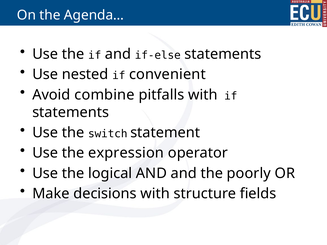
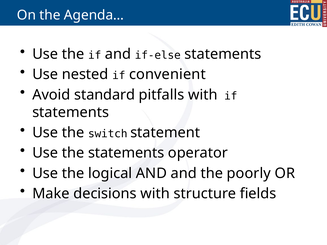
combine: combine -> standard (105, 95)
the expression: expression -> statements (126, 153)
